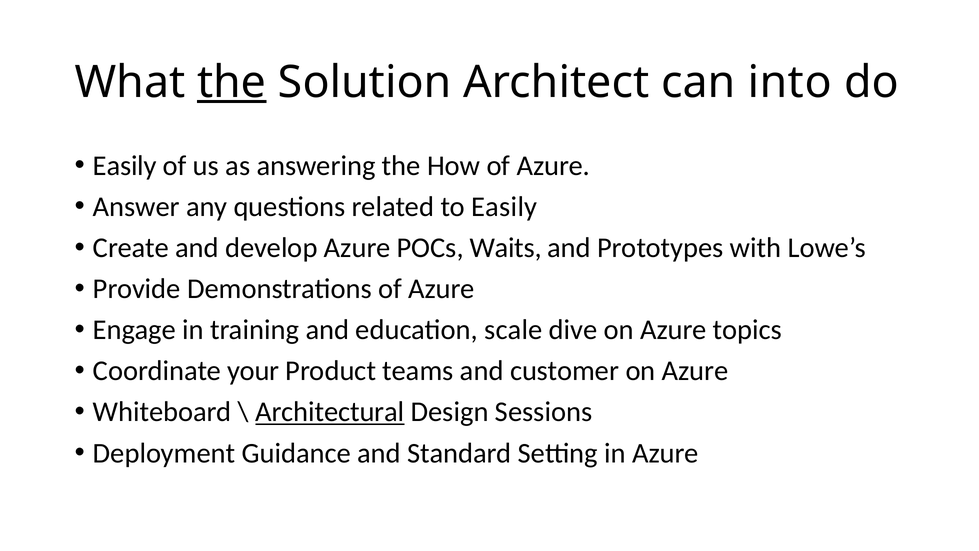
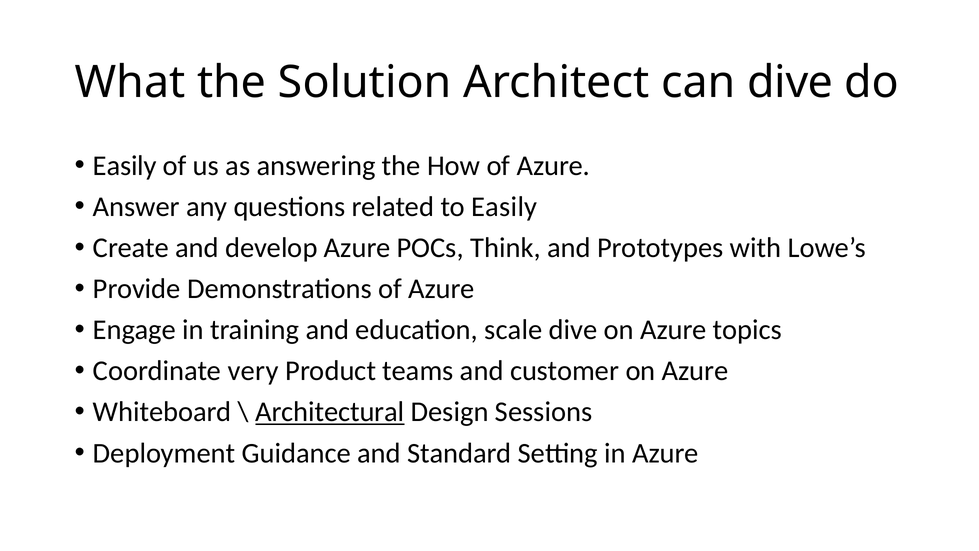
the underline: present -> none (232, 82)
can into: into -> dive (790, 82)
Waits: Waits -> Think (506, 248)
your: your -> very (253, 371)
